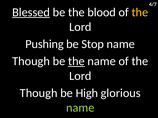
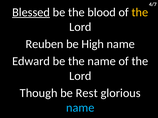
Pushing: Pushing -> Reuben (45, 44)
Stop: Stop -> High (93, 44)
Though: Though -> Edward (31, 61)
the underline: present -> none (76, 61)
High: High -> Rest (87, 93)
name colour: light green -> light blue (80, 108)
